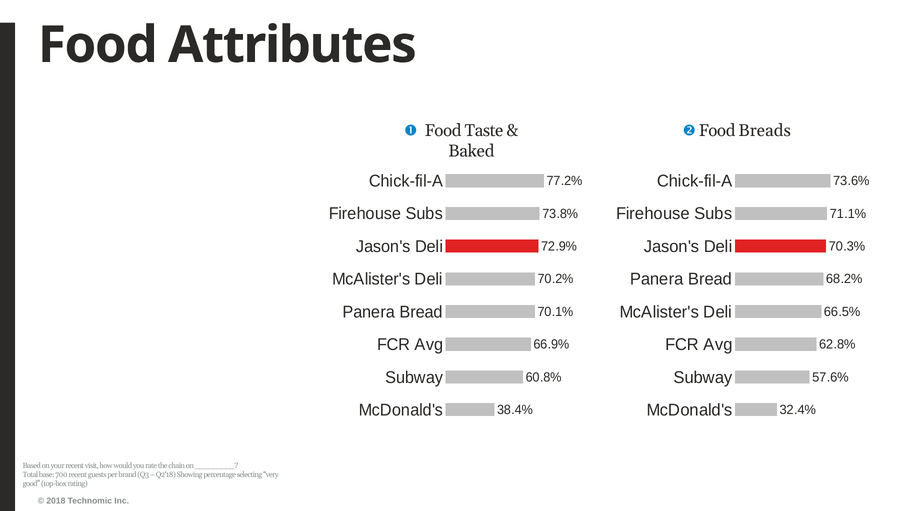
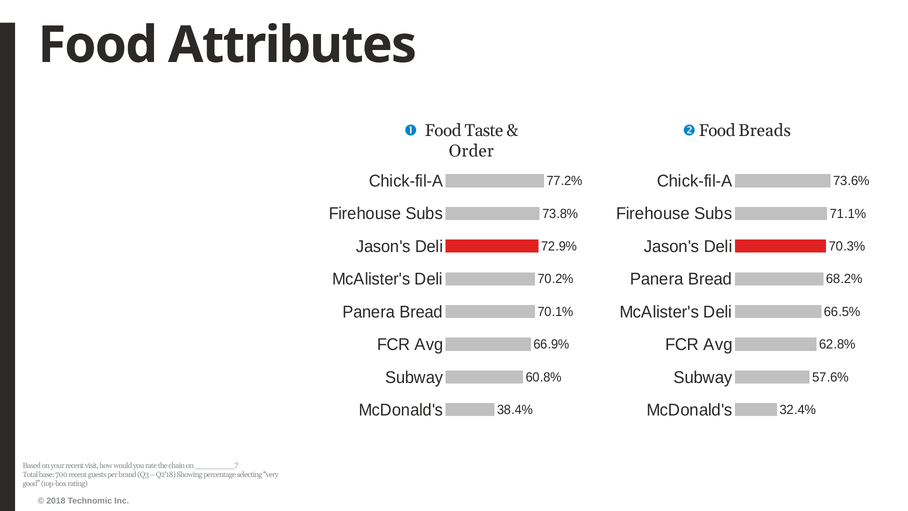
Baked: Baked -> Order (471, 151)
